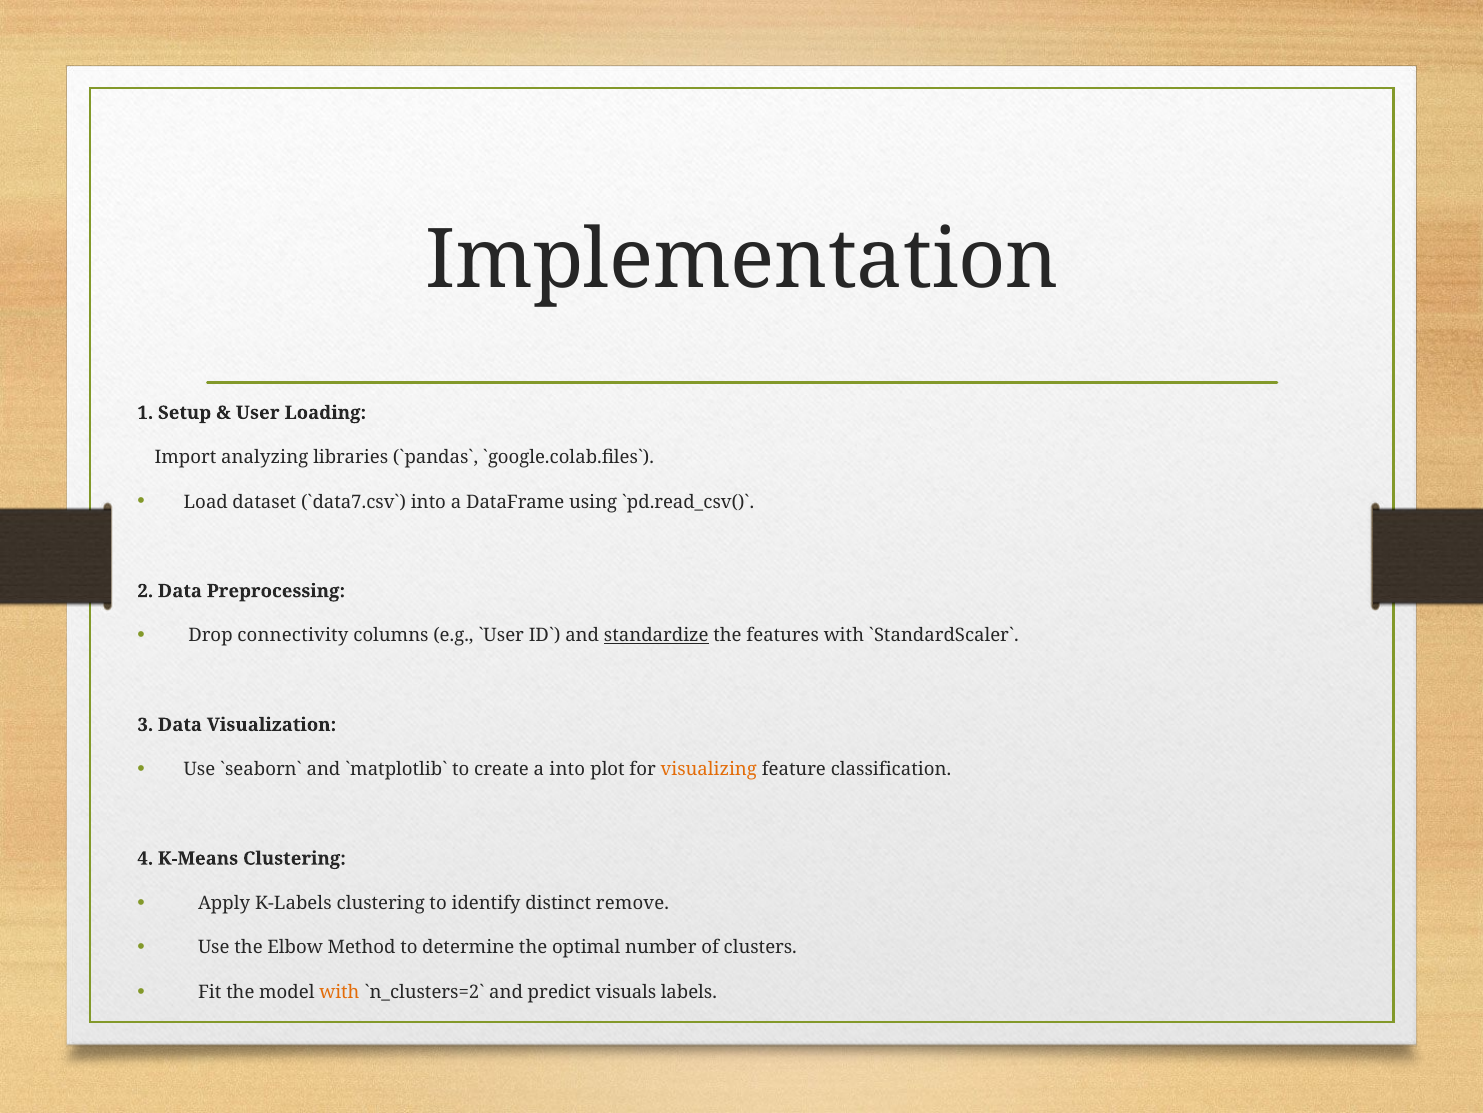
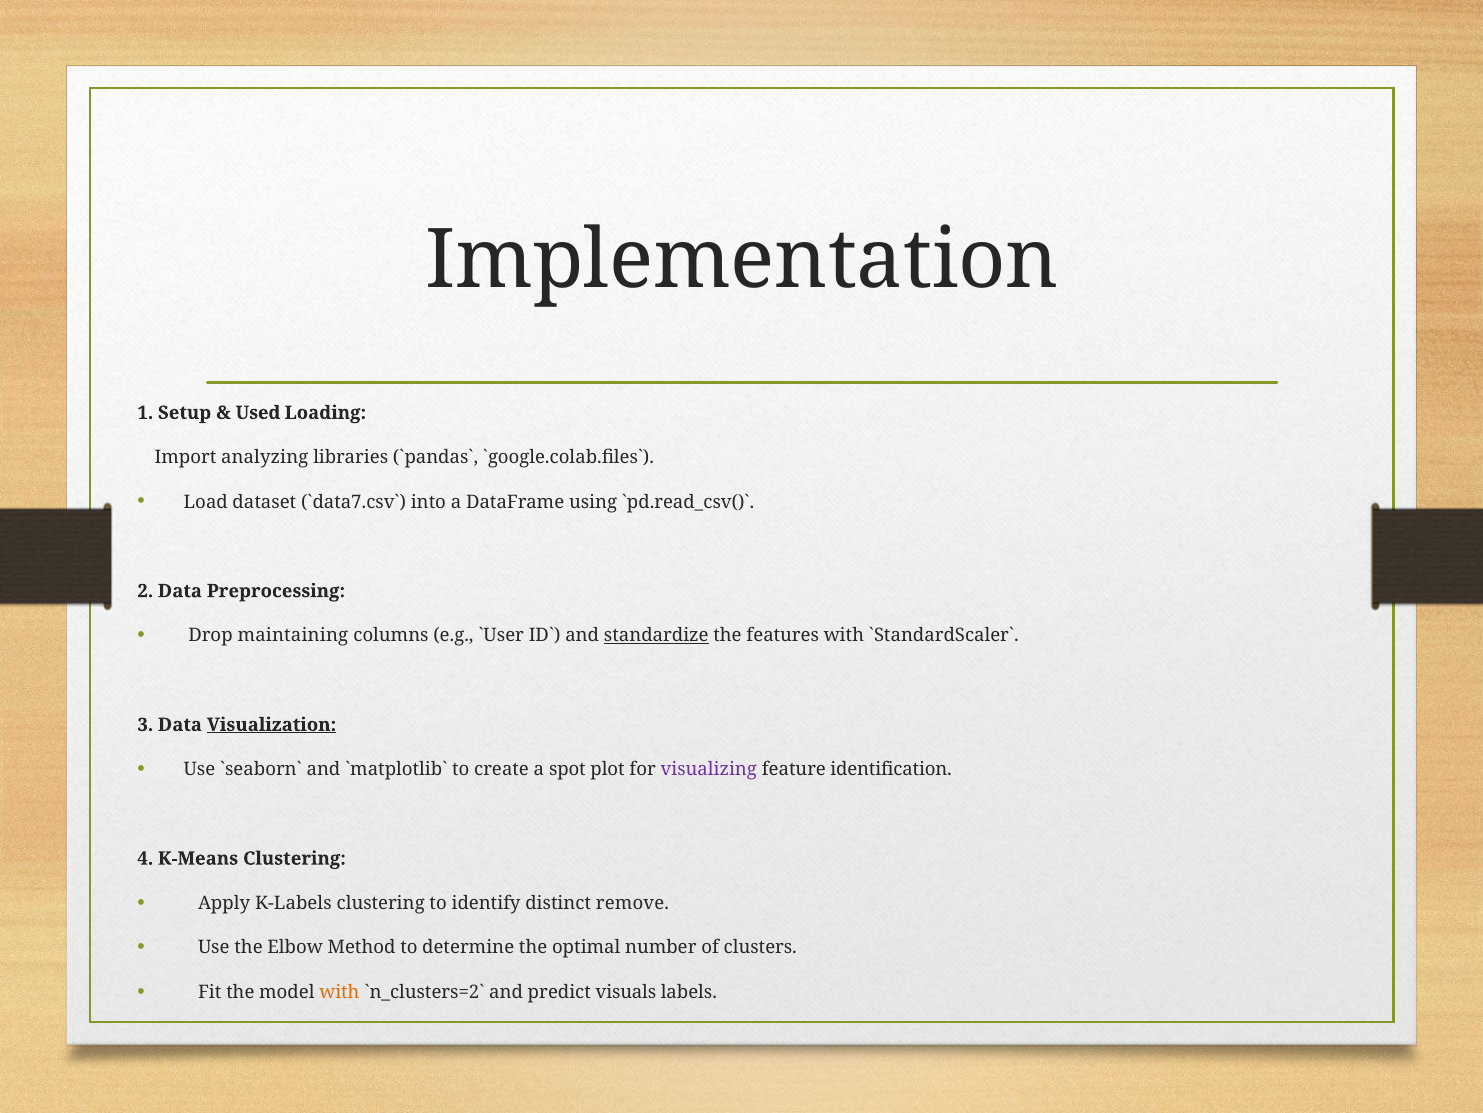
User: User -> Used (258, 412)
connectivity: connectivity -> maintaining (293, 635)
Visualization underline: none -> present (272, 724)
a into: into -> spot (567, 769)
visualizing colour: orange -> purple (709, 769)
classification: classification -> identification (891, 769)
